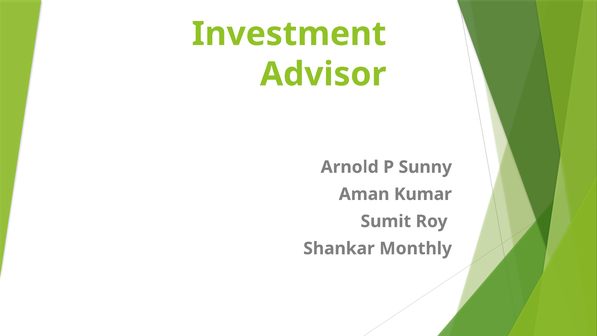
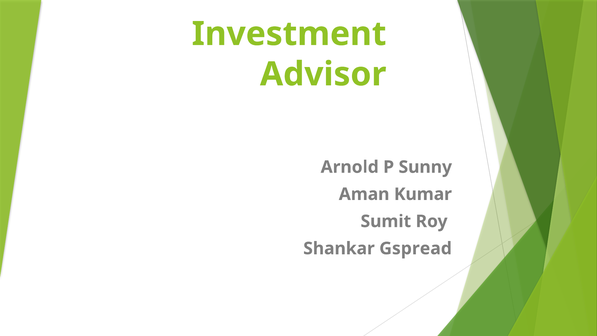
Monthly: Monthly -> Gspread (416, 248)
